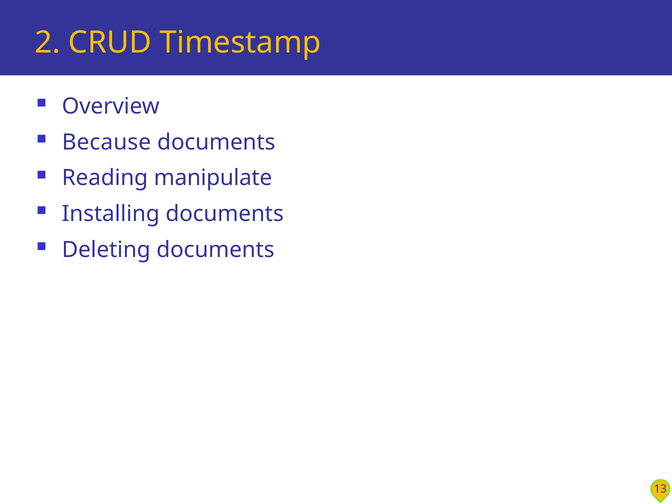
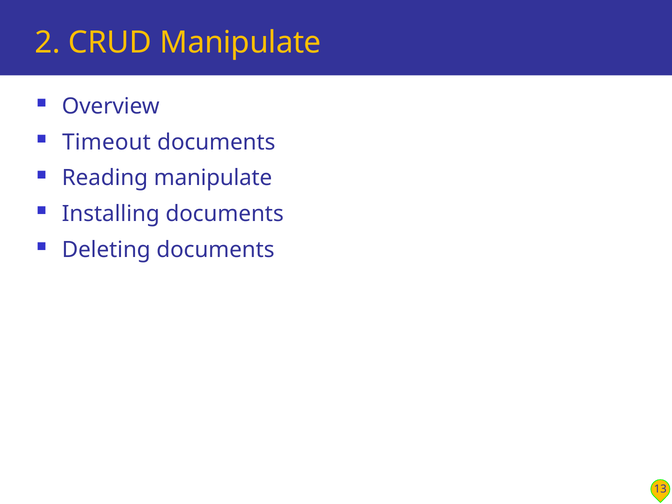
CRUD Timestamp: Timestamp -> Manipulate (241, 42)
Because: Because -> Timeout (106, 142)
